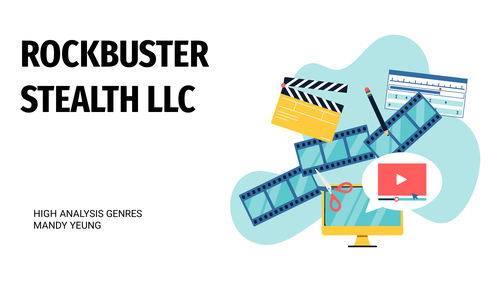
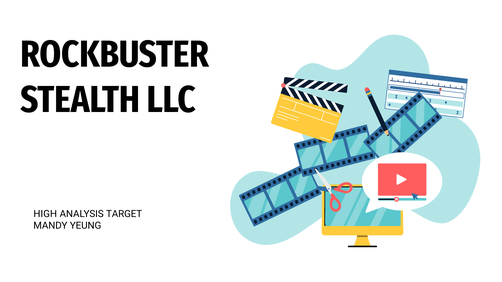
GENRES: GENRES -> TARGET (124, 214)
